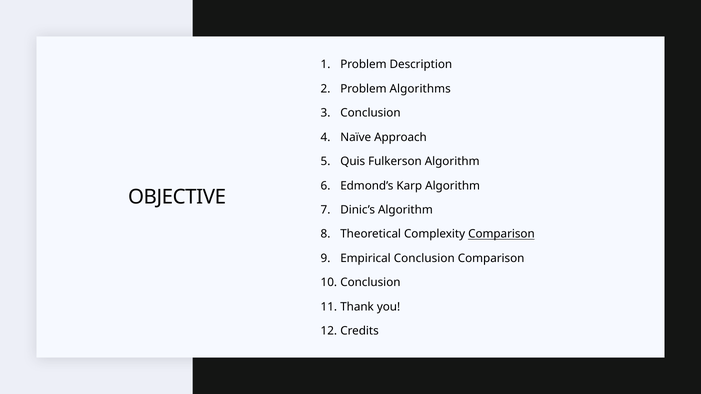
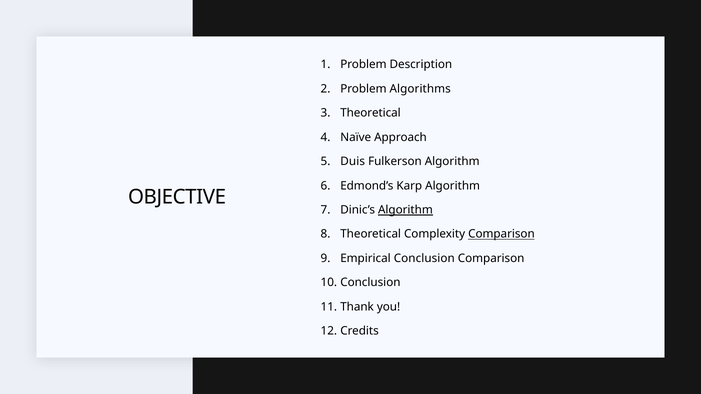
Conclusion: Conclusion -> Theoretical (370, 113)
Quis: Quis -> Duis (353, 162)
Algorithm underline: none -> present (405, 210)
